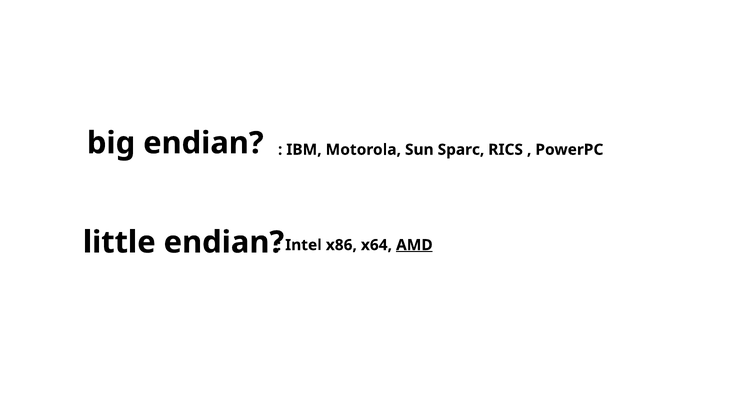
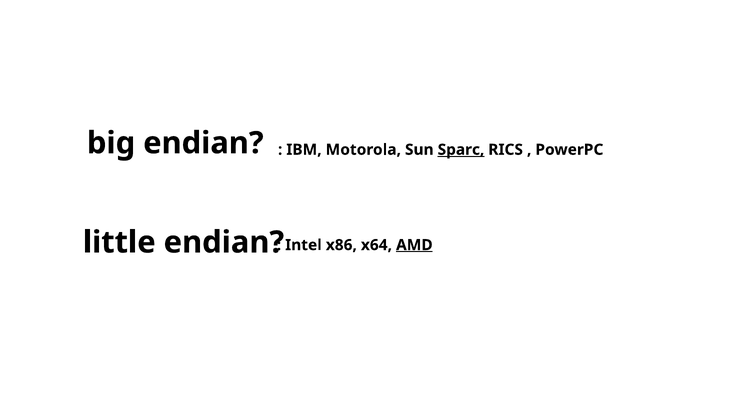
Sparc underline: none -> present (461, 150)
